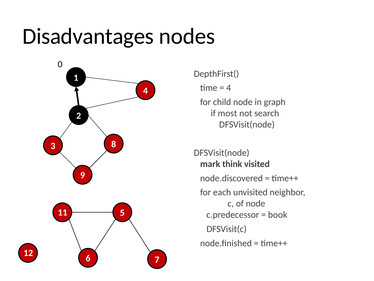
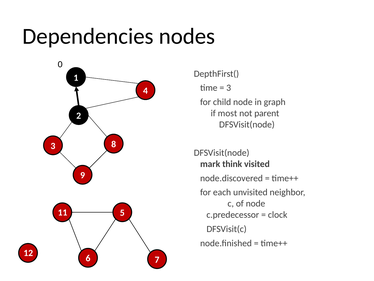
Disadvantages: Disadvantages -> Dependencies (88, 36)
4: 4 -> 3 (229, 88)
search: search -> parent (267, 113)
book: book -> clock (278, 214)
